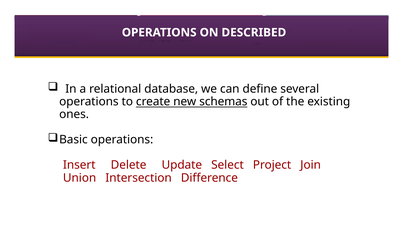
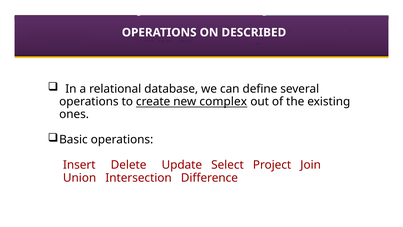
schemas: schemas -> complex (223, 101)
